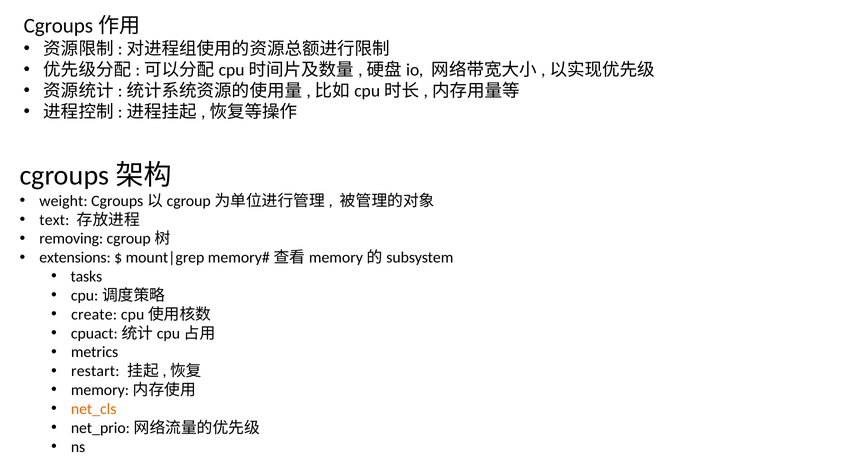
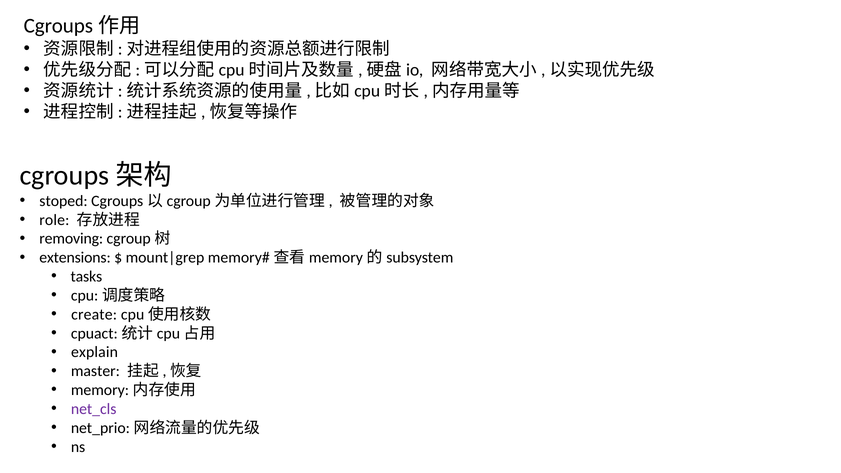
weight: weight -> stoped (64, 201)
text: text -> role (54, 220)
metrics: metrics -> explain (94, 352)
restart: restart -> master (95, 371)
net_cls colour: orange -> purple (94, 409)
